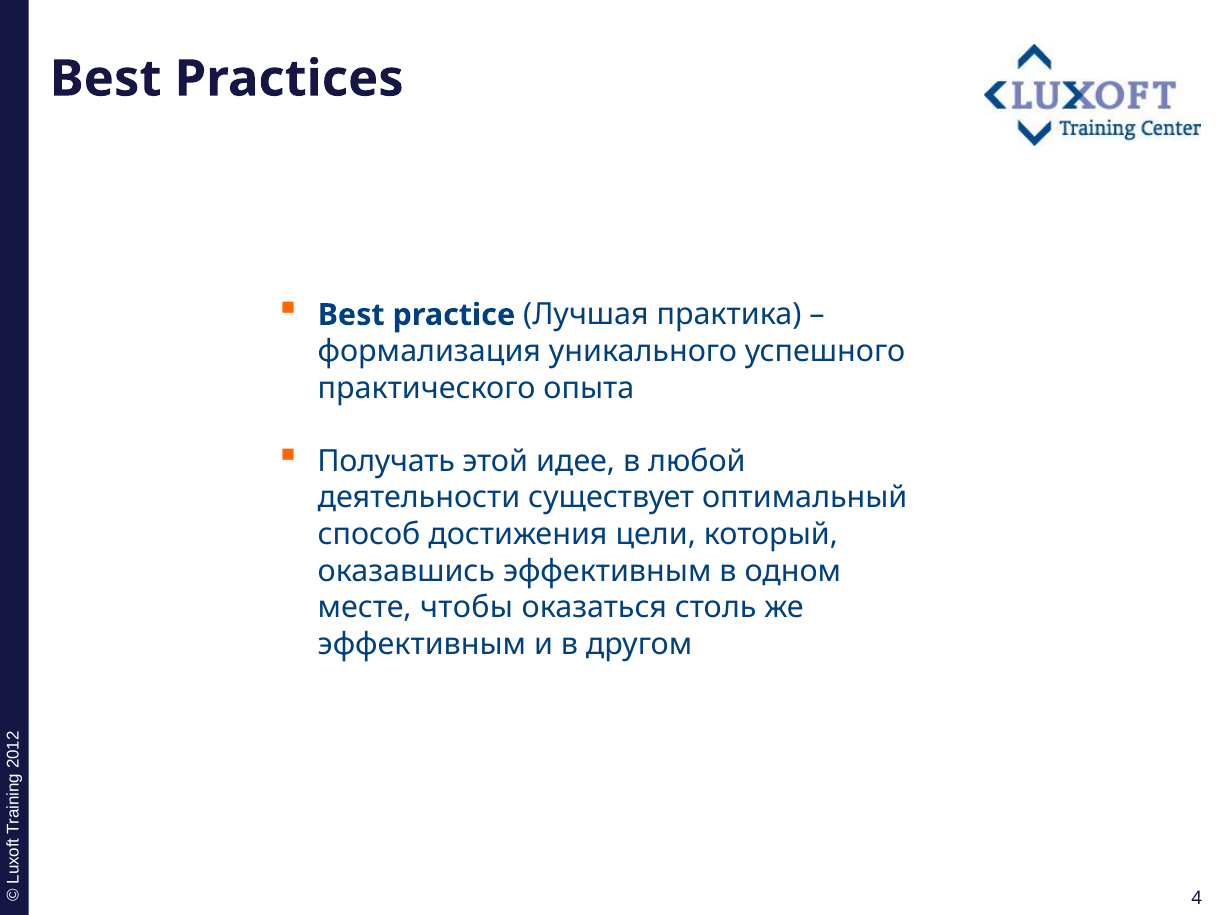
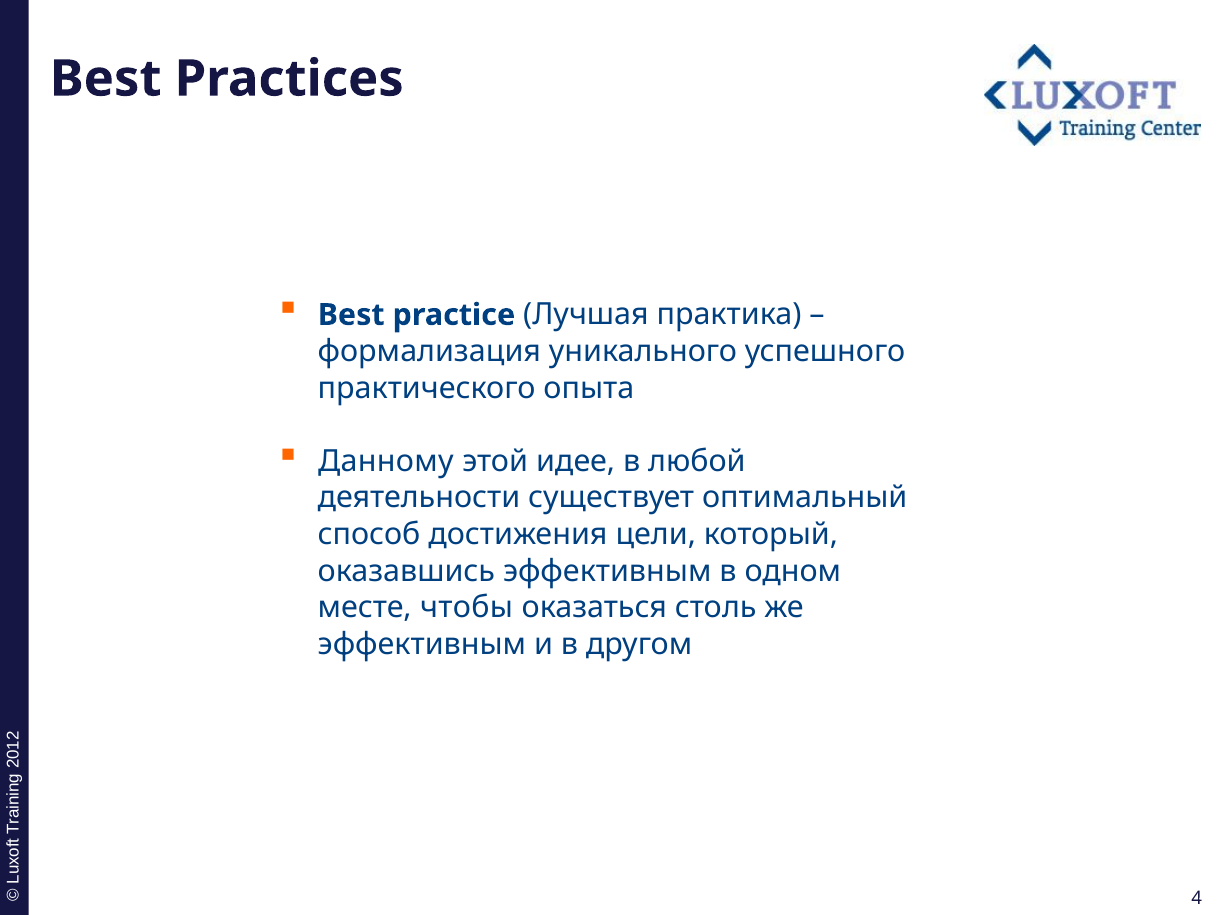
Получать: Получать -> Данному (386, 461)
